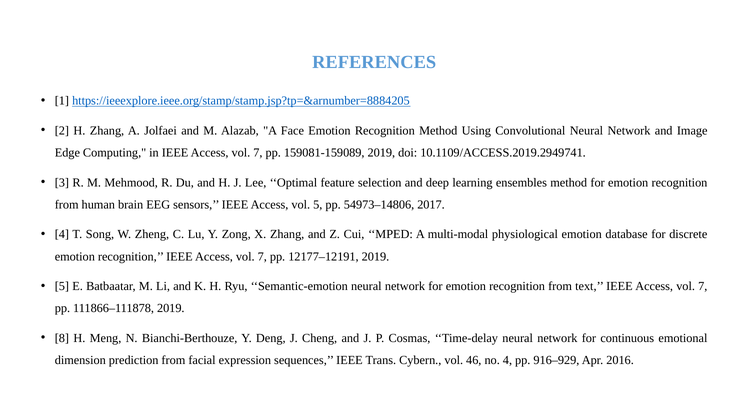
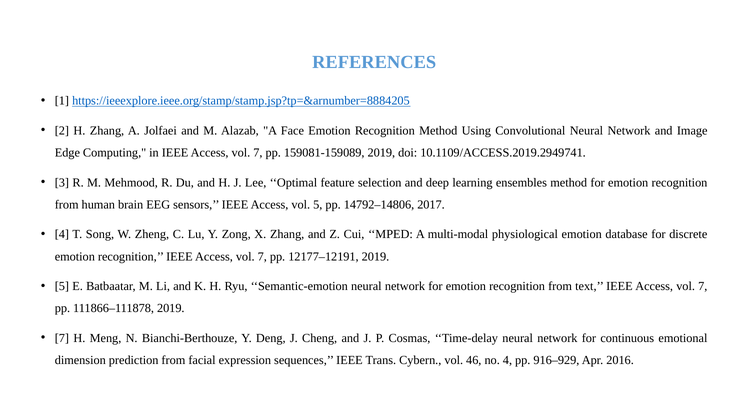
54973–14806: 54973–14806 -> 14792–14806 (379, 205)
8: 8 -> 7 (62, 338)
